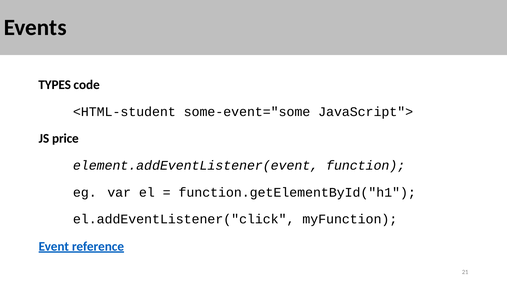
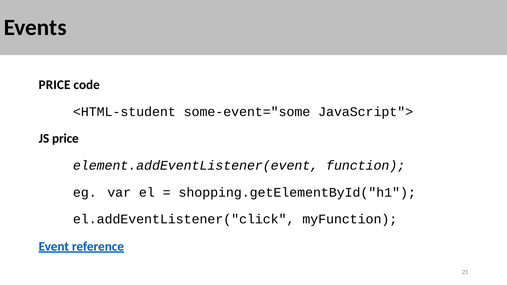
TYPES: TYPES -> PRICE (55, 85)
function.getElementById("h1: function.getElementById("h1 -> shopping.getElementById("h1 (297, 193)
